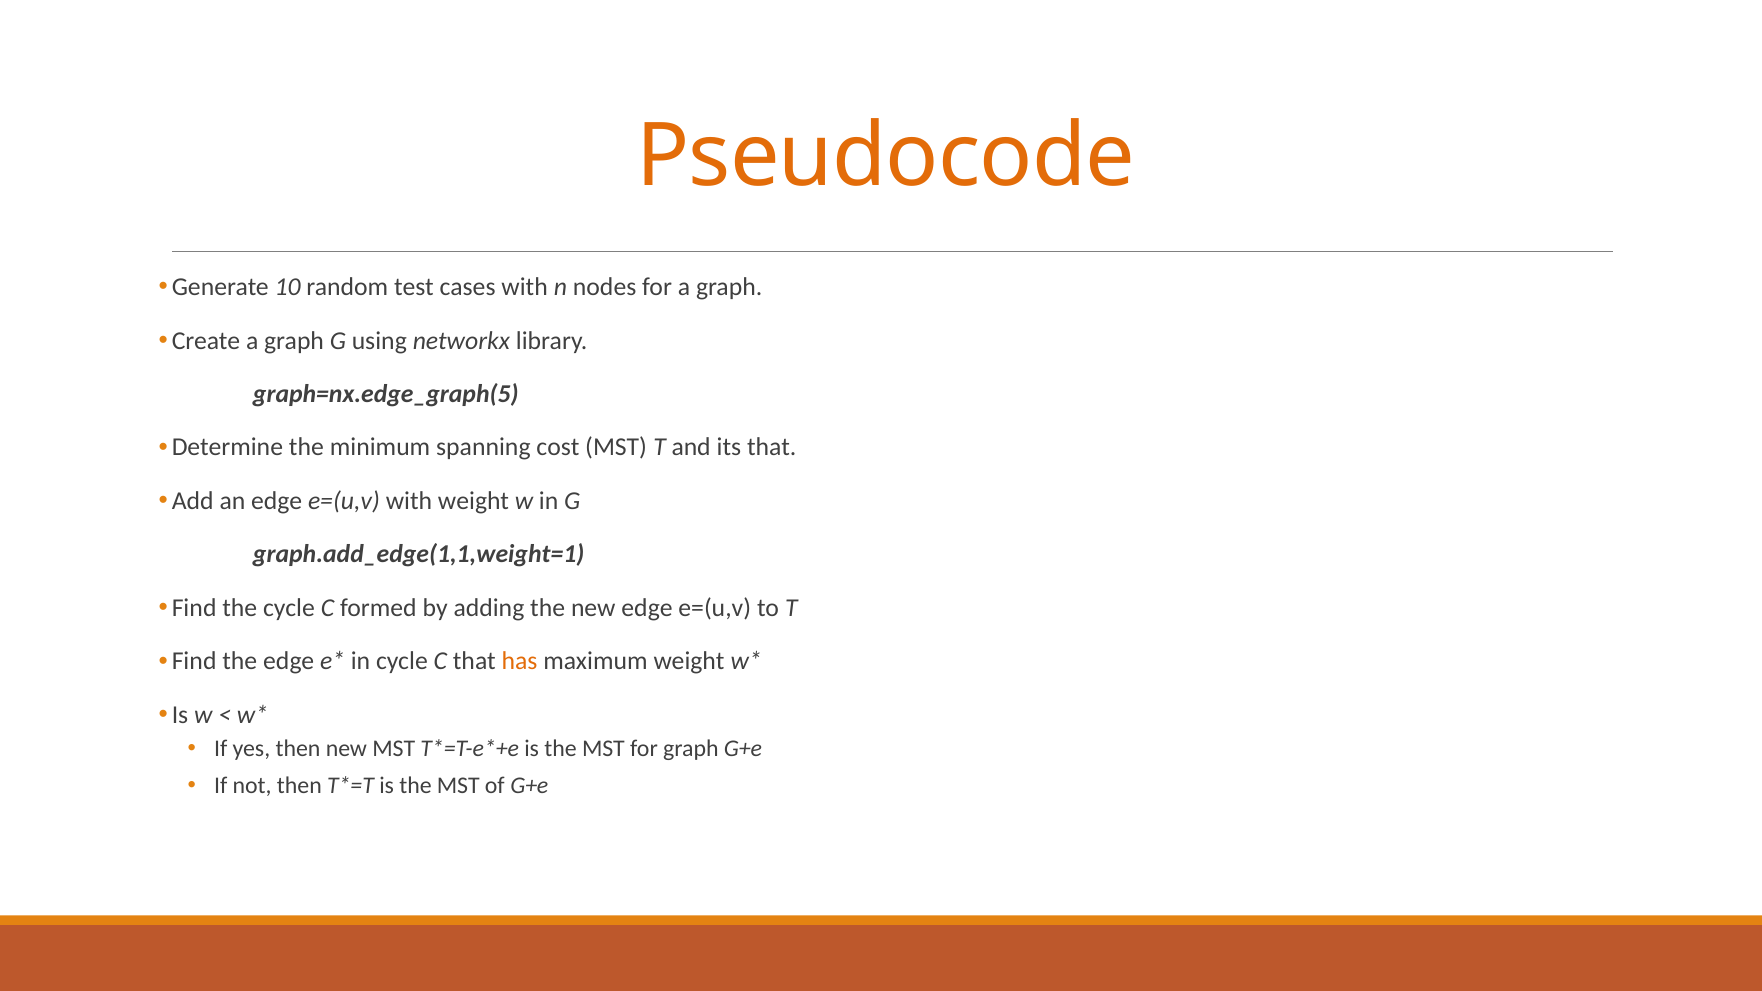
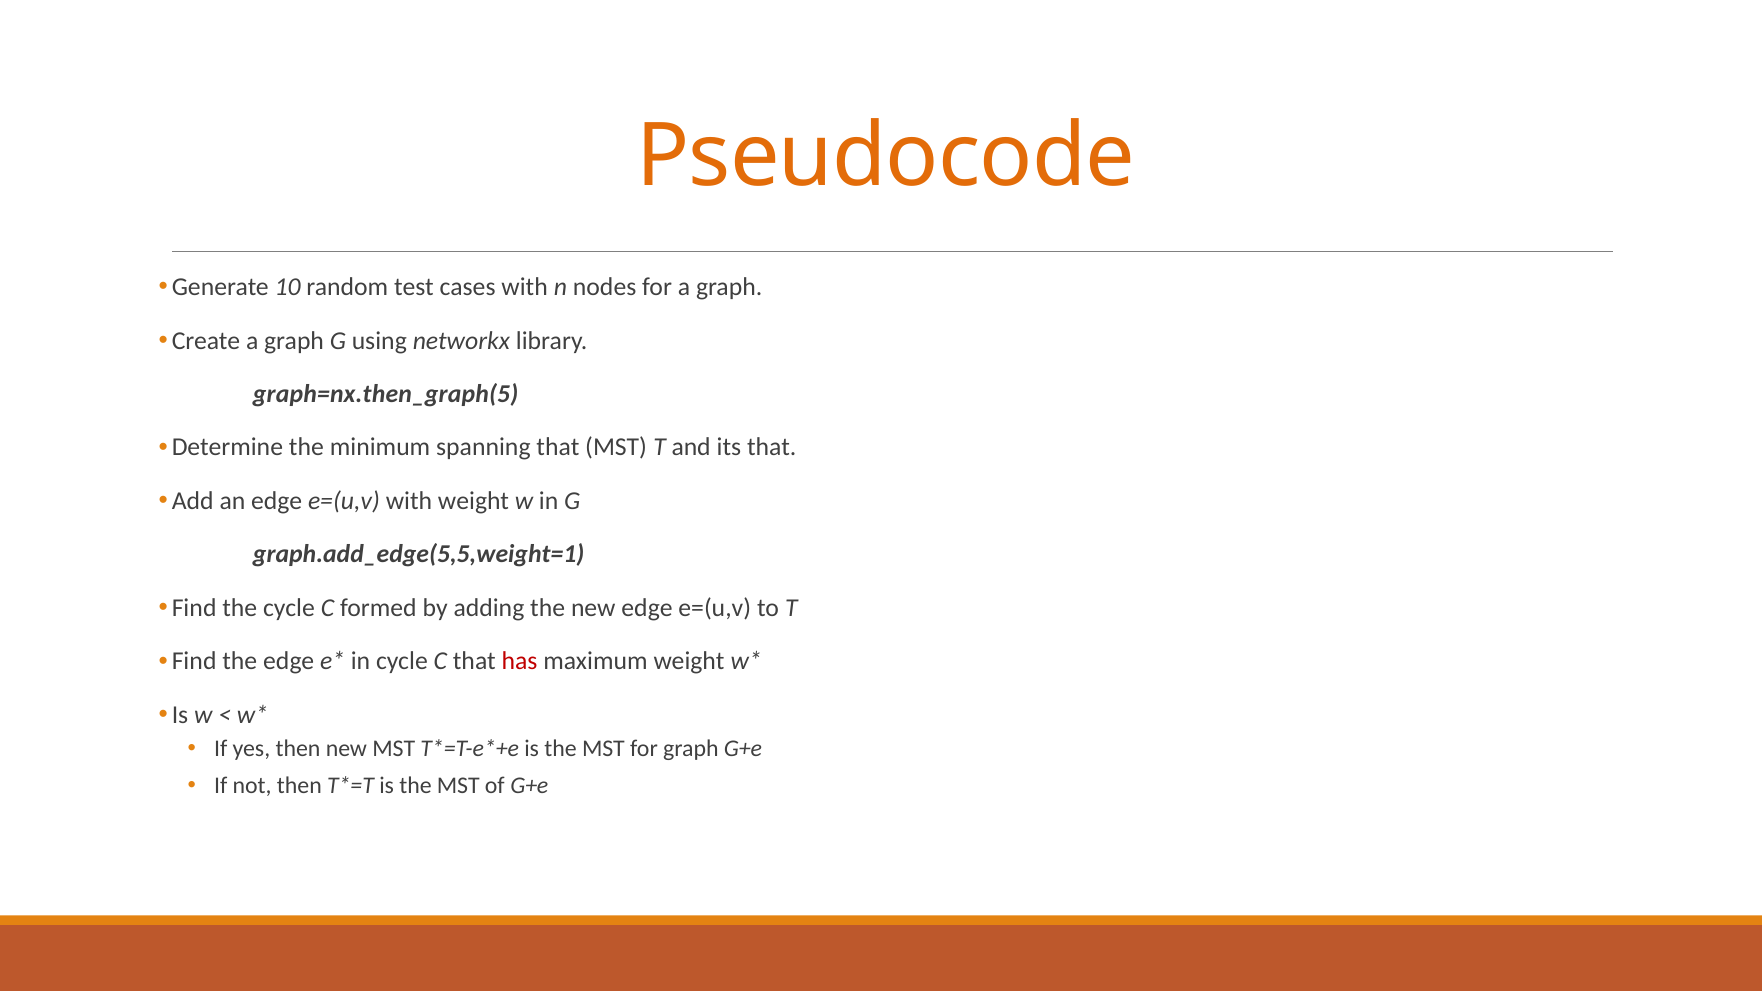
graph=nx.edge_graph(5: graph=nx.edge_graph(5 -> graph=nx.then_graph(5 (386, 394)
spanning cost: cost -> that (558, 448)
graph.add_edge(1,1,weight=1: graph.add_edge(1,1,weight=1 -> graph.add_edge(5,5,weight=1 (419, 555)
has colour: orange -> red (519, 661)
